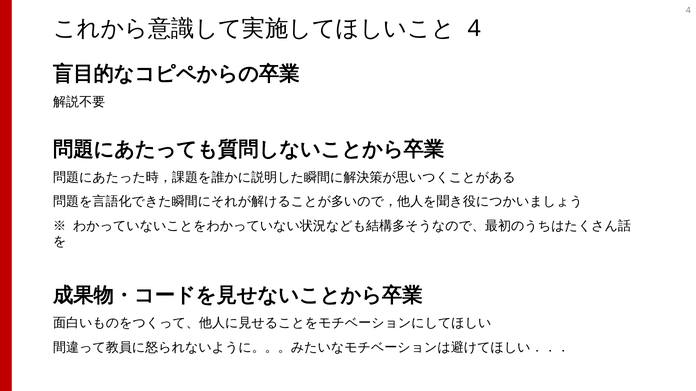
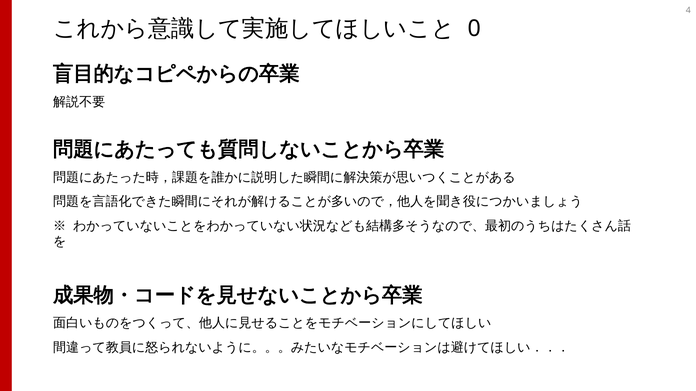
4: 4 -> 0 (474, 29)
